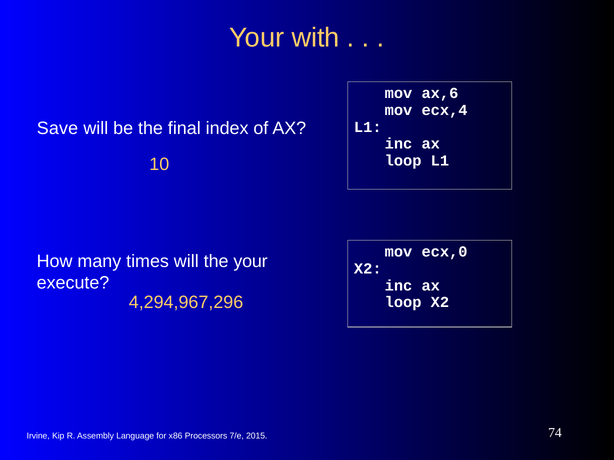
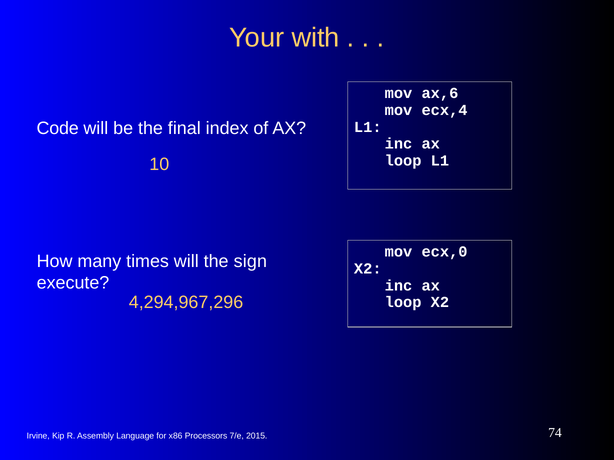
Save: Save -> Code (58, 129)
the your: your -> sign (250, 262)
